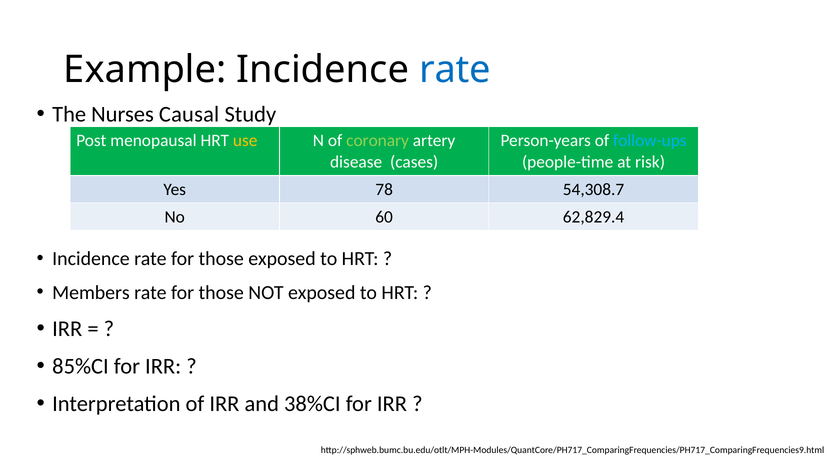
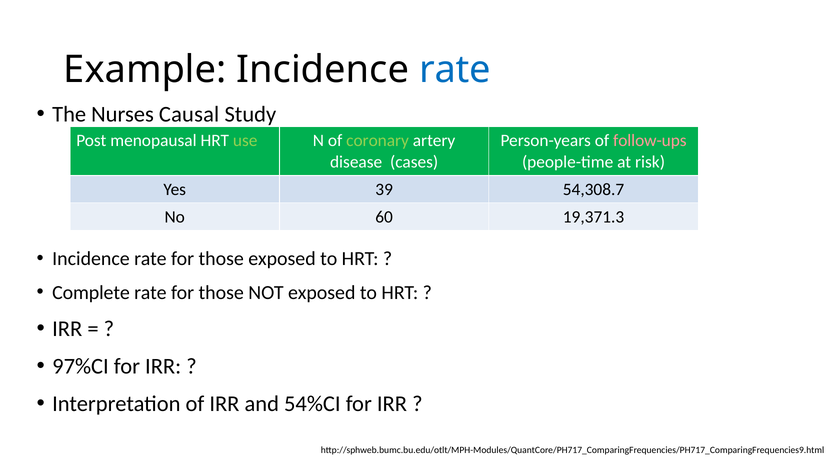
use colour: yellow -> light green (245, 140)
follow-ups colour: light blue -> pink (650, 140)
78: 78 -> 39 (384, 189)
62,829.4: 62,829.4 -> 19,371.3 (594, 217)
Members: Members -> Complete (91, 292)
85%CI: 85%CI -> 97%CI (80, 366)
38%CI: 38%CI -> 54%CI (312, 404)
